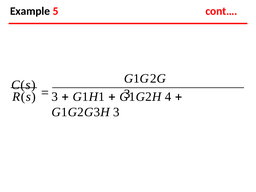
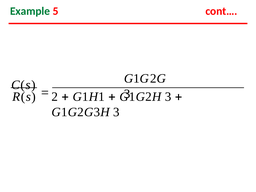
Example colour: black -> green (30, 11)
R(s 3: 3 -> 2 (55, 97)
4: 4 -> 3 (168, 97)
